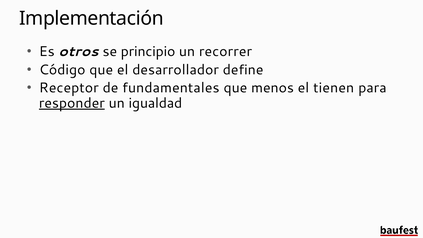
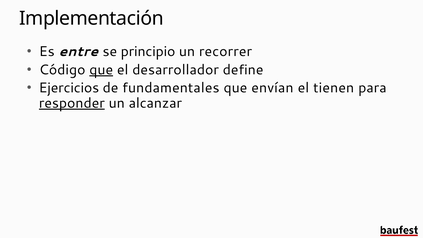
otros: otros -> entre (79, 52)
que underline: none -> present (101, 70)
Receptor: Receptor -> Ejercicios (69, 88)
menos: menos -> envían (272, 88)
igualdad: igualdad -> alcanzar (155, 103)
